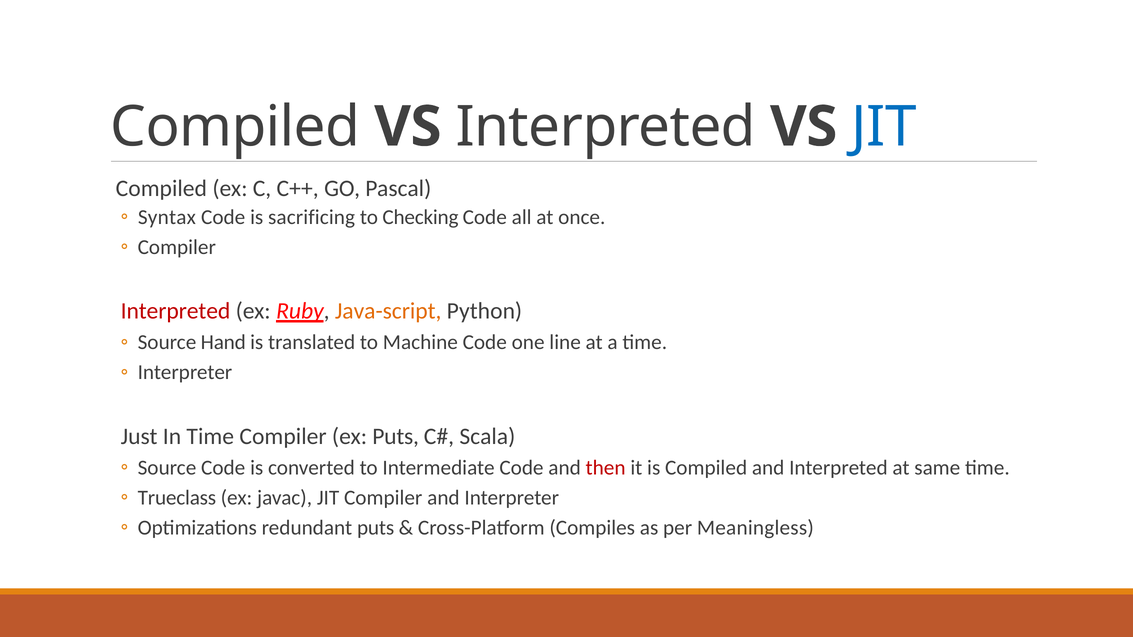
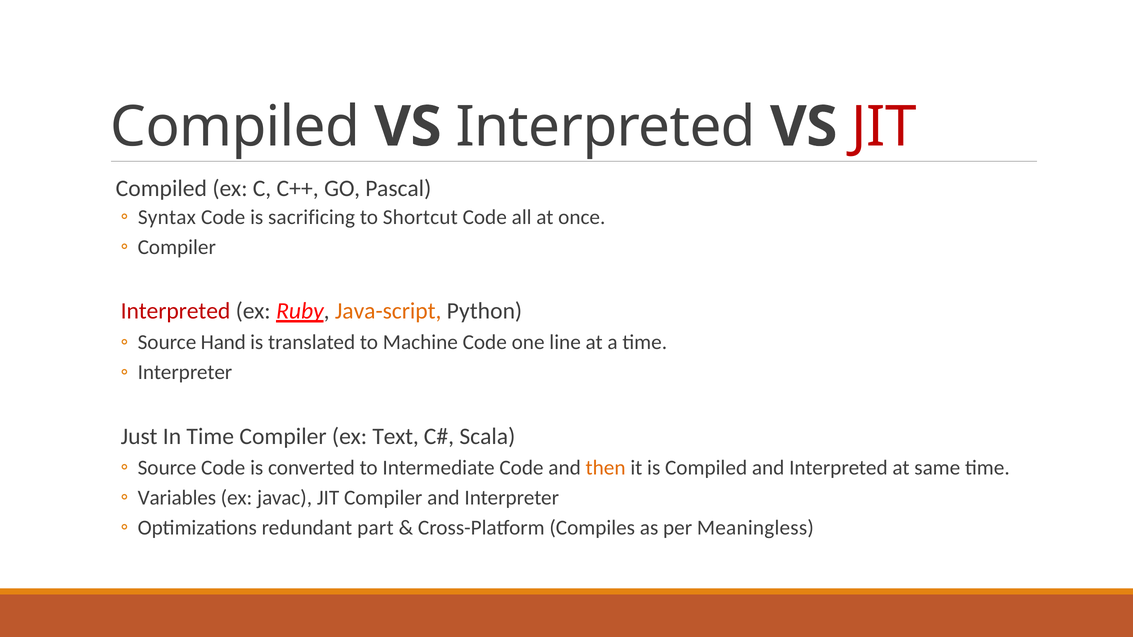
JIT colour: blue -> red (884, 127)
Checking: Checking -> Shortcut (420, 217)
ex Puts: Puts -> Text (396, 437)
then colour: red -> orange (606, 468)
Trueclass: Trueclass -> Variables (177, 498)
redundant puts: puts -> part (375, 528)
